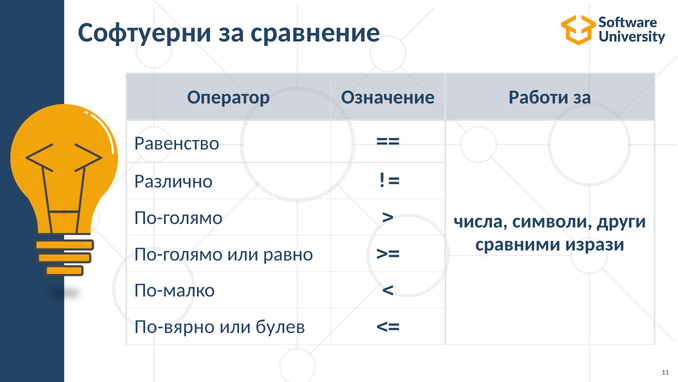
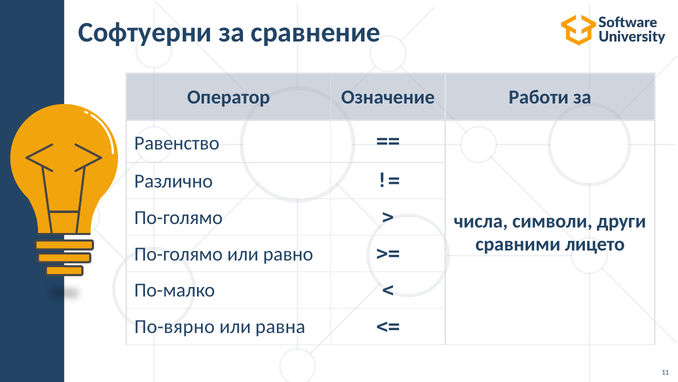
изрази: изрази -> лицето (595, 244)
булев: булев -> равна (280, 326)
